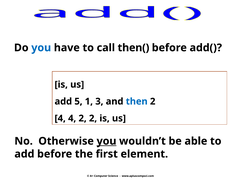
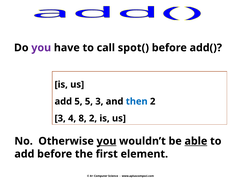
you colour: blue -> purple (41, 48)
then(: then( -> spot( (133, 48)
5 1: 1 -> 5 (89, 101)
4: 4 -> 3 (60, 118)
4 2: 2 -> 8 (83, 118)
able underline: none -> present (196, 141)
